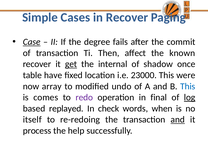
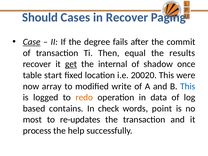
Simple: Simple -> Should (40, 17)
affect: affect -> equal (135, 53)
known: known -> results (182, 53)
have: have -> start (53, 75)
23000: 23000 -> 20020 (144, 75)
undo: undo -> write (122, 86)
comes: comes -> logged (46, 97)
redo colour: purple -> orange (84, 97)
final: final -> data (159, 97)
log underline: present -> none (190, 97)
replayed: replayed -> contains (66, 108)
when: when -> point (162, 108)
itself: itself -> most (32, 120)
re-redoing: re-redoing -> re-updates (80, 120)
and underline: present -> none (178, 120)
